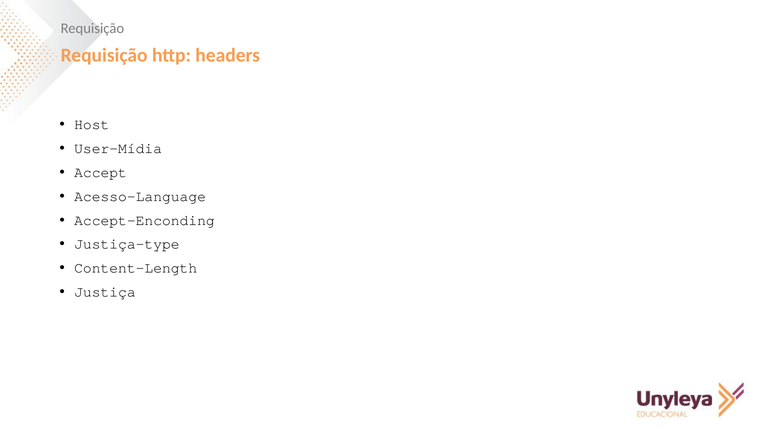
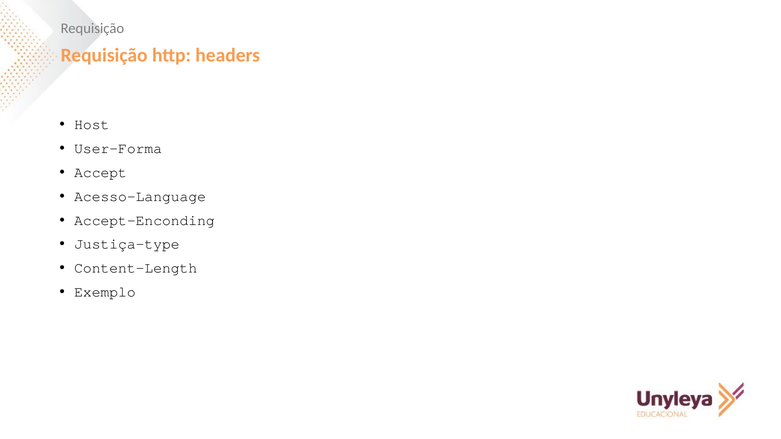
User-Mídia: User-Mídia -> User-Forma (118, 148)
Justiça: Justiça -> Exemplo (105, 292)
